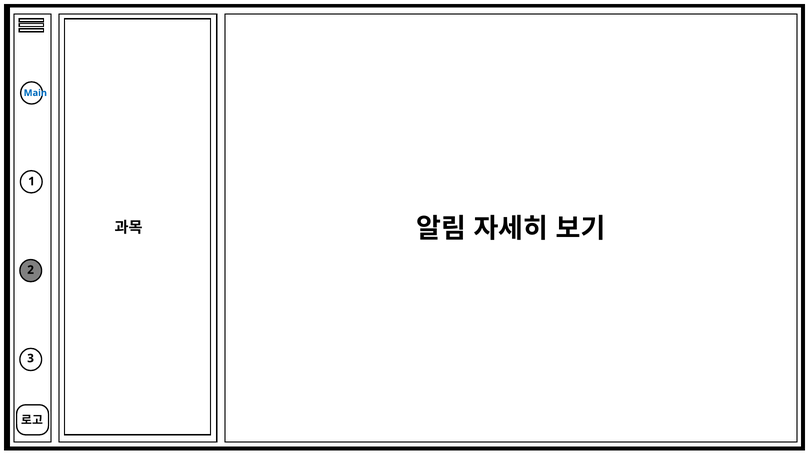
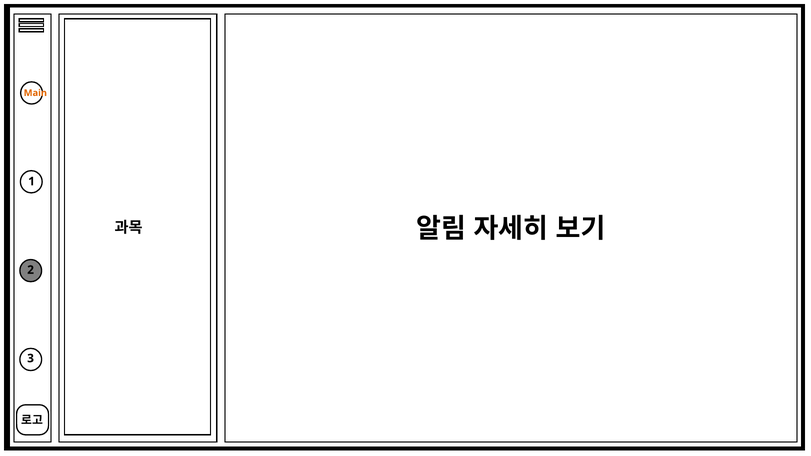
Main colour: blue -> orange (35, 93)
